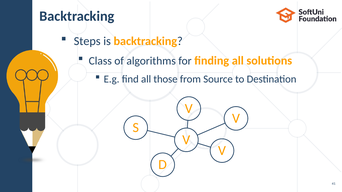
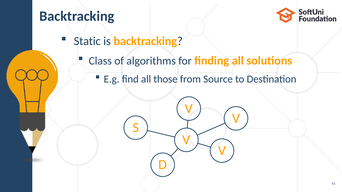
Steps: Steps -> Static (87, 41)
